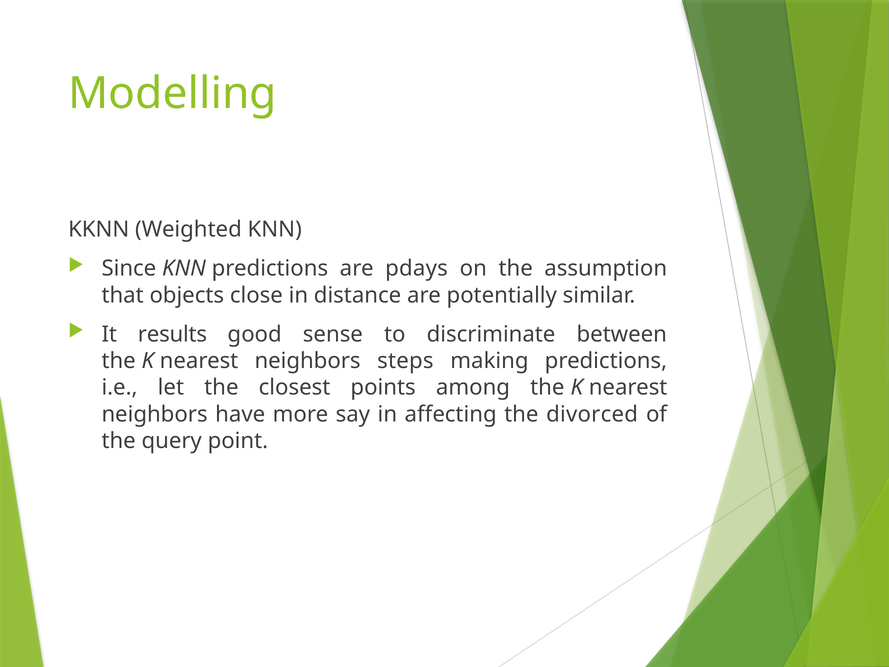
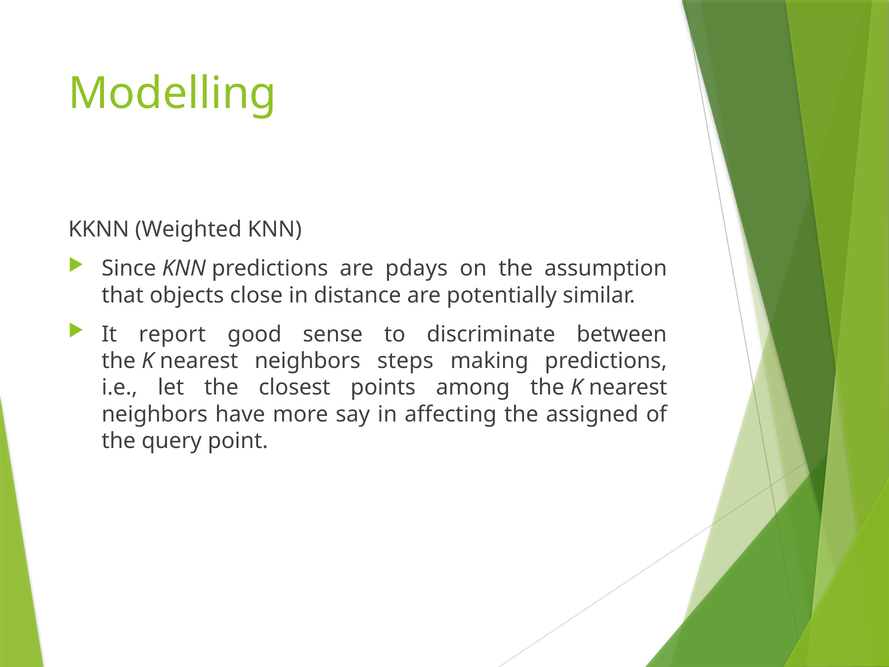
results: results -> report (172, 334)
divorced: divorced -> assigned (592, 414)
